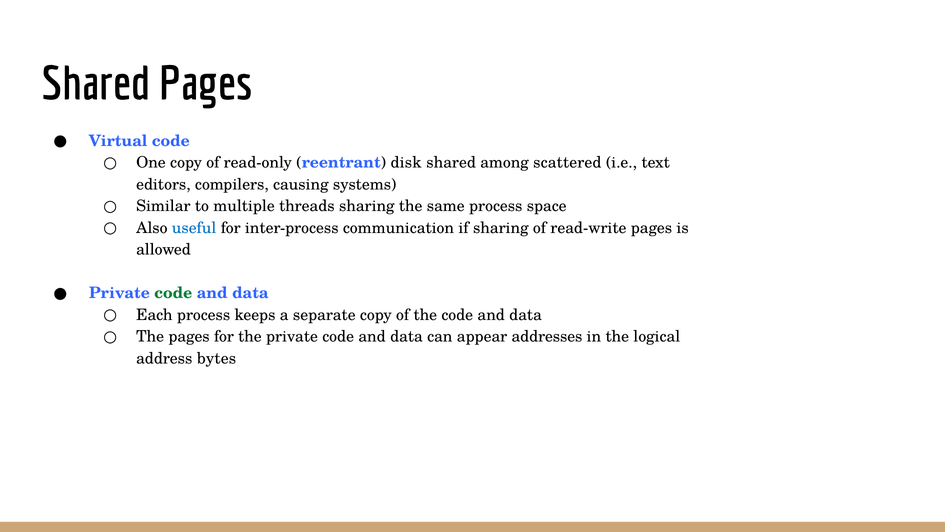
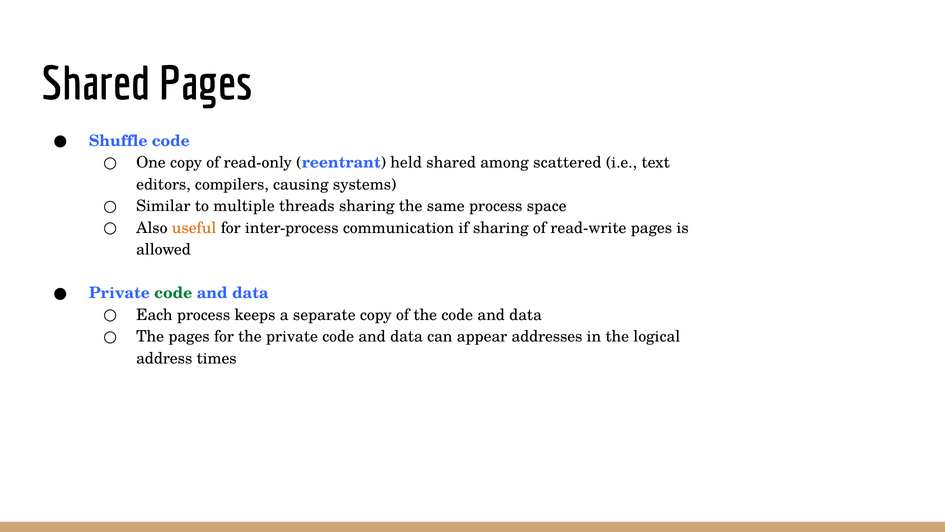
Virtual: Virtual -> Shuffle (118, 141)
disk: disk -> held (406, 163)
useful colour: blue -> orange (194, 228)
bytes: bytes -> times (217, 358)
